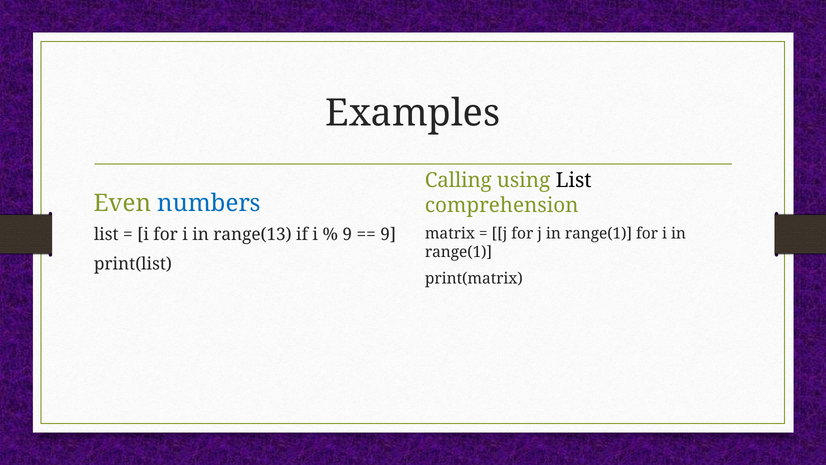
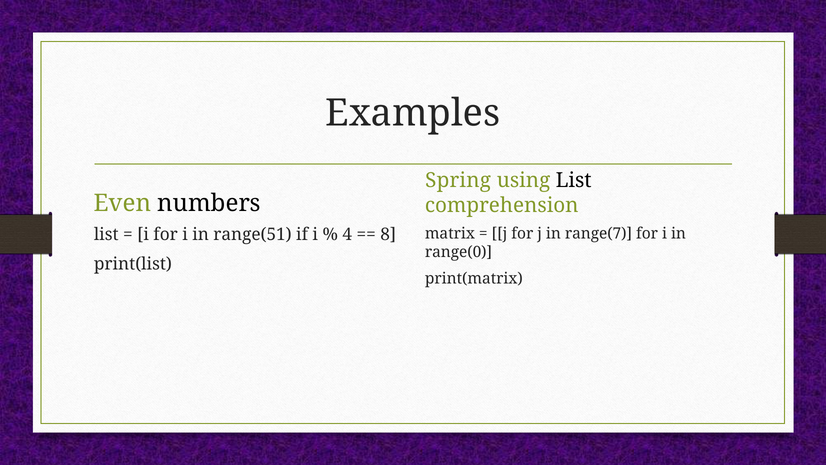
Calling: Calling -> Spring (458, 180)
numbers colour: blue -> black (209, 203)
j in range(1: range(1 -> range(7 (599, 233)
range(13: range(13 -> range(51 (253, 234)
9: 9 -> 4 (347, 234)
9: 9 -> 8 (388, 234)
range(1: range(1 -> range(0 (459, 252)
